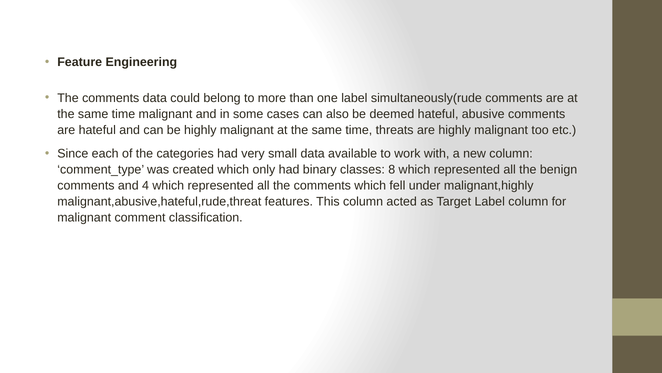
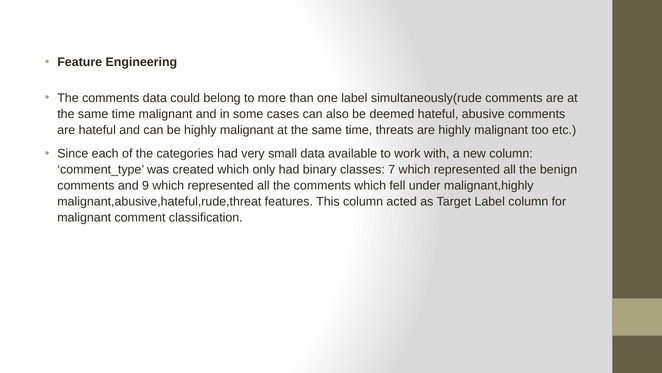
8: 8 -> 7 (392, 170)
4: 4 -> 9 (146, 185)
